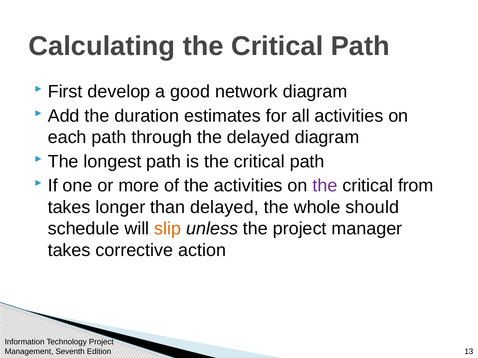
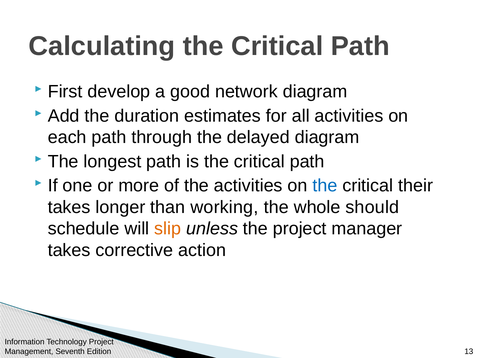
the colour: purple -> blue (325, 186)
from: from -> their (416, 186)
than delayed: delayed -> working (224, 207)
